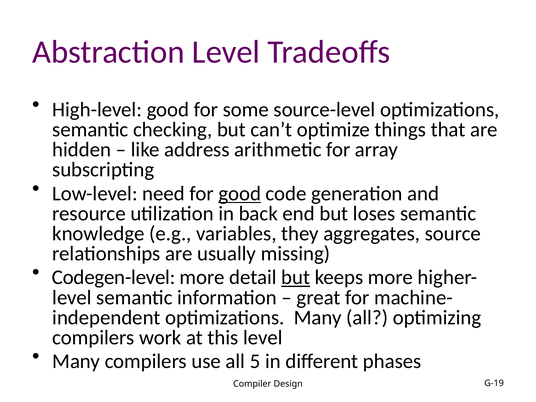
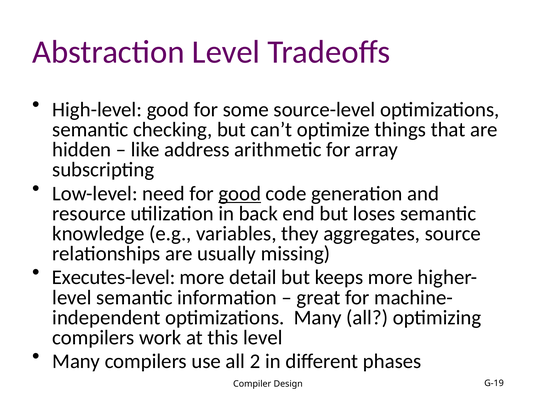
Codegen-level: Codegen-level -> Executes-level (114, 277)
but underline: present -> none (296, 277)
5: 5 -> 2 (255, 361)
